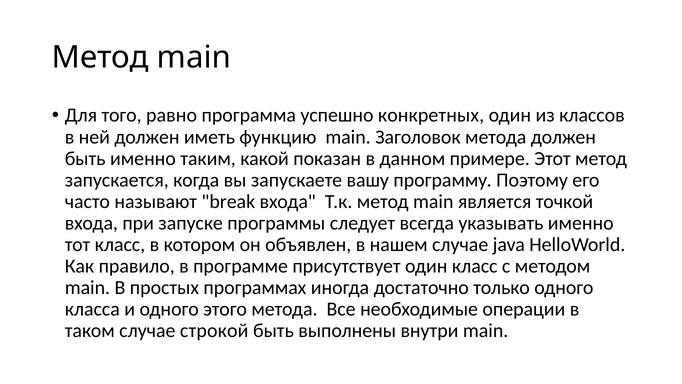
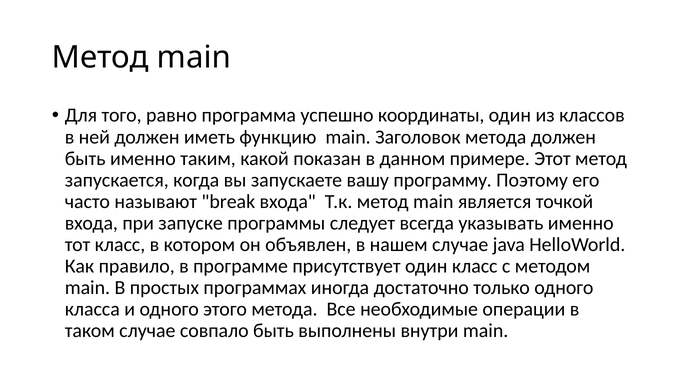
конкретных: конкретных -> координаты (431, 115)
строкой: строкой -> совпало (214, 330)
